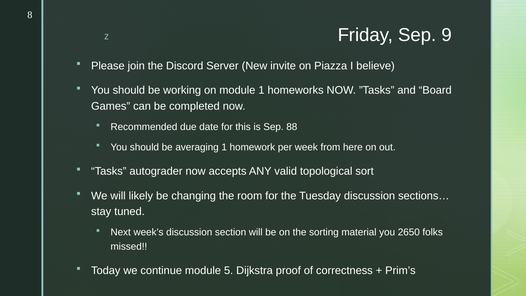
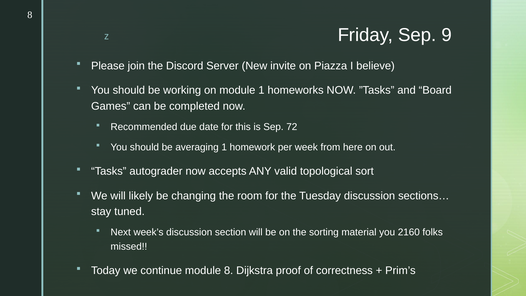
88: 88 -> 72 (292, 127)
2650: 2650 -> 2160 (409, 232)
module 5: 5 -> 8 (229, 270)
